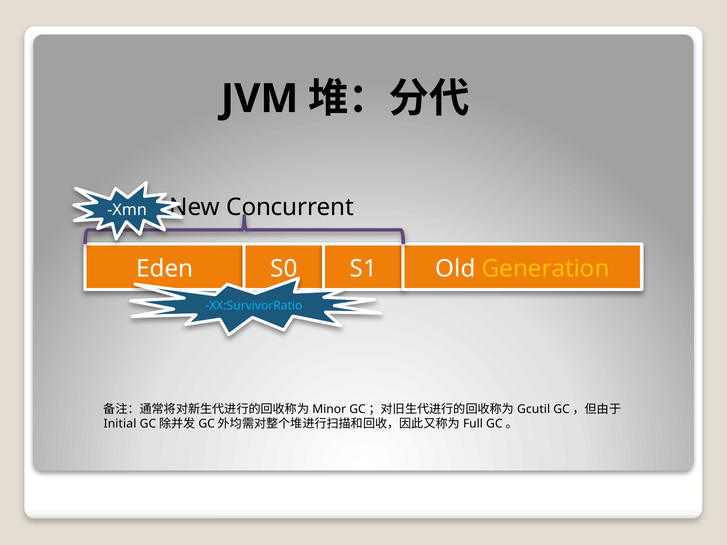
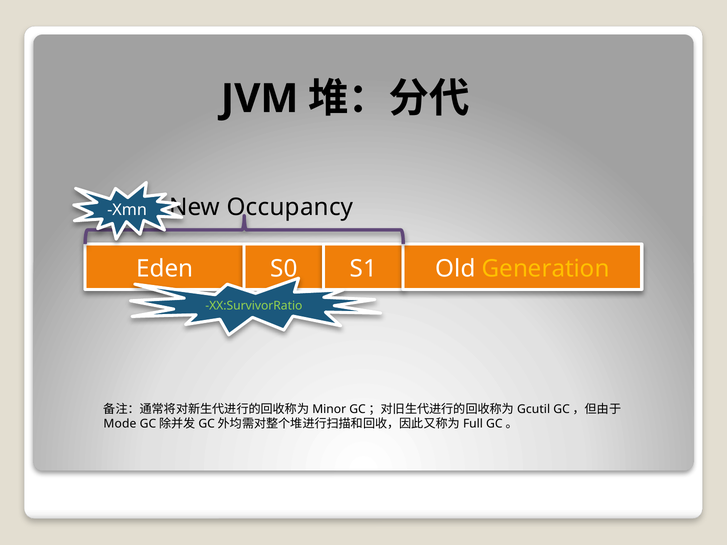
Concurrent: Concurrent -> Occupancy (290, 207)
XX:SurvivorRatio colour: light blue -> light green (254, 306)
Initial: Initial -> Mode (120, 424)
